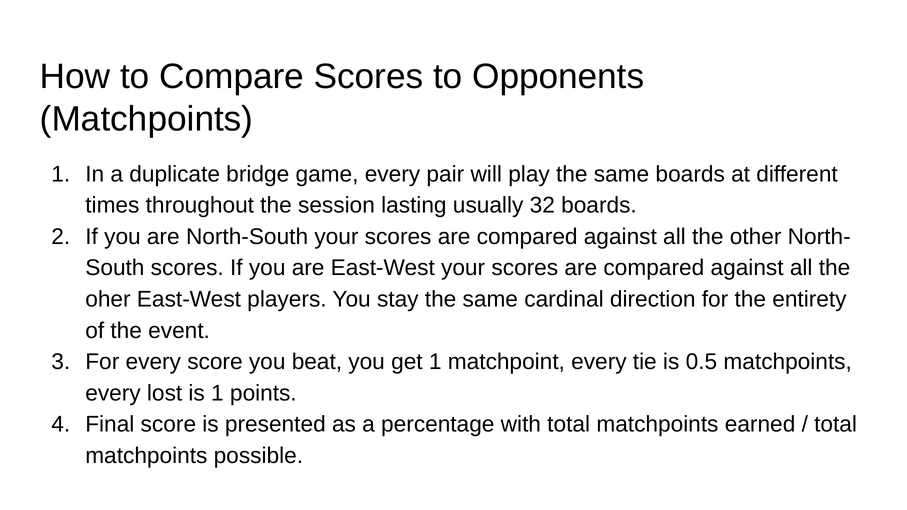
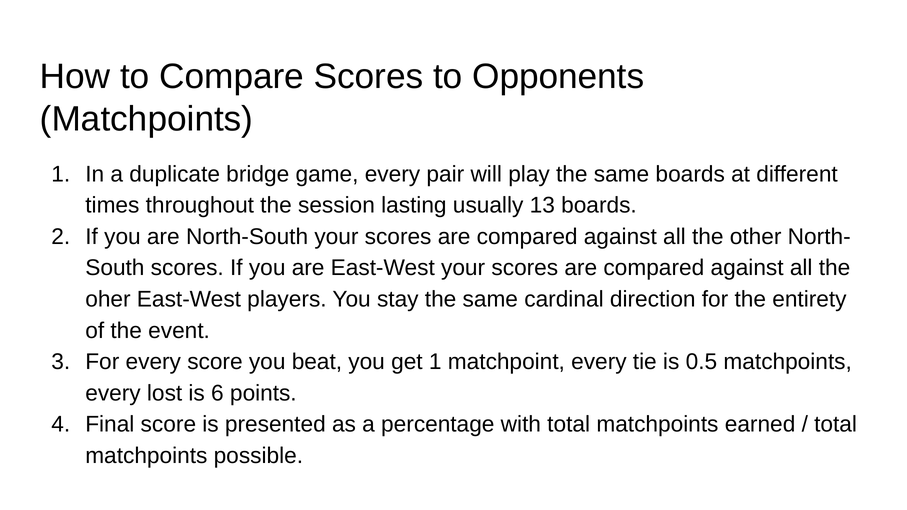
32: 32 -> 13 (542, 206)
is 1: 1 -> 6 (217, 393)
